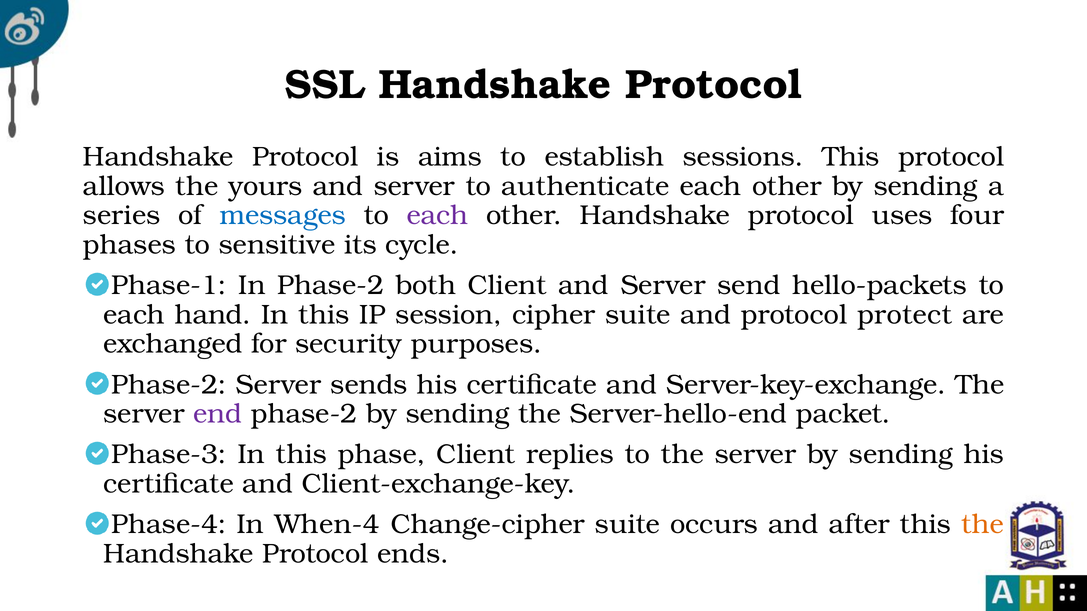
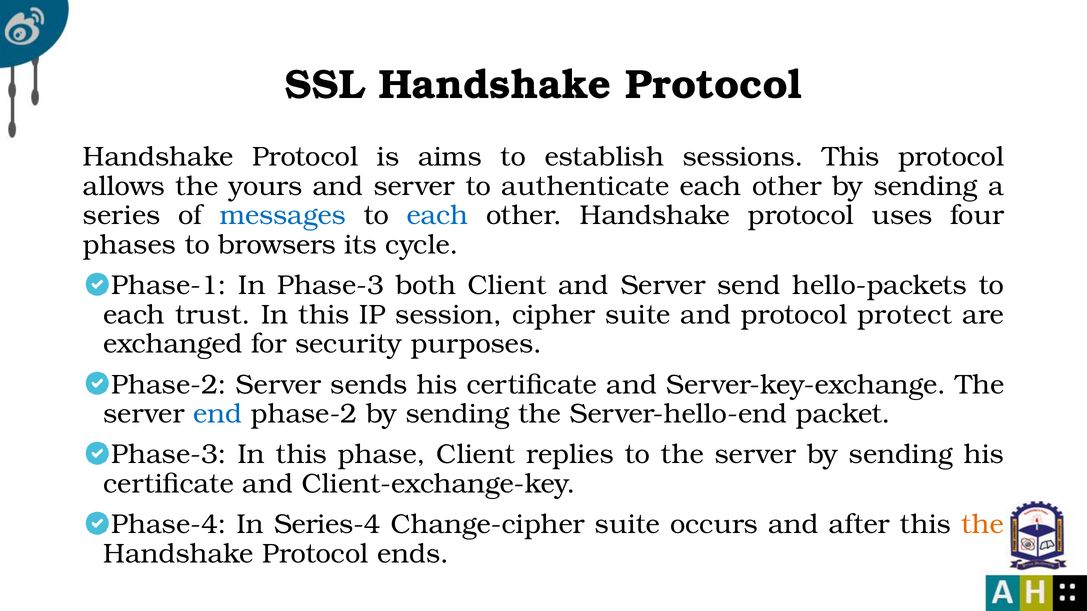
each colour: purple -> blue (438, 216)
sensitive: sensitive -> browsers (277, 245)
In Phase-2: Phase-2 -> Phase-3 (331, 286)
hand: hand -> trust (213, 315)
end colour: purple -> blue (218, 414)
When-4: When-4 -> Series-4 (327, 525)
